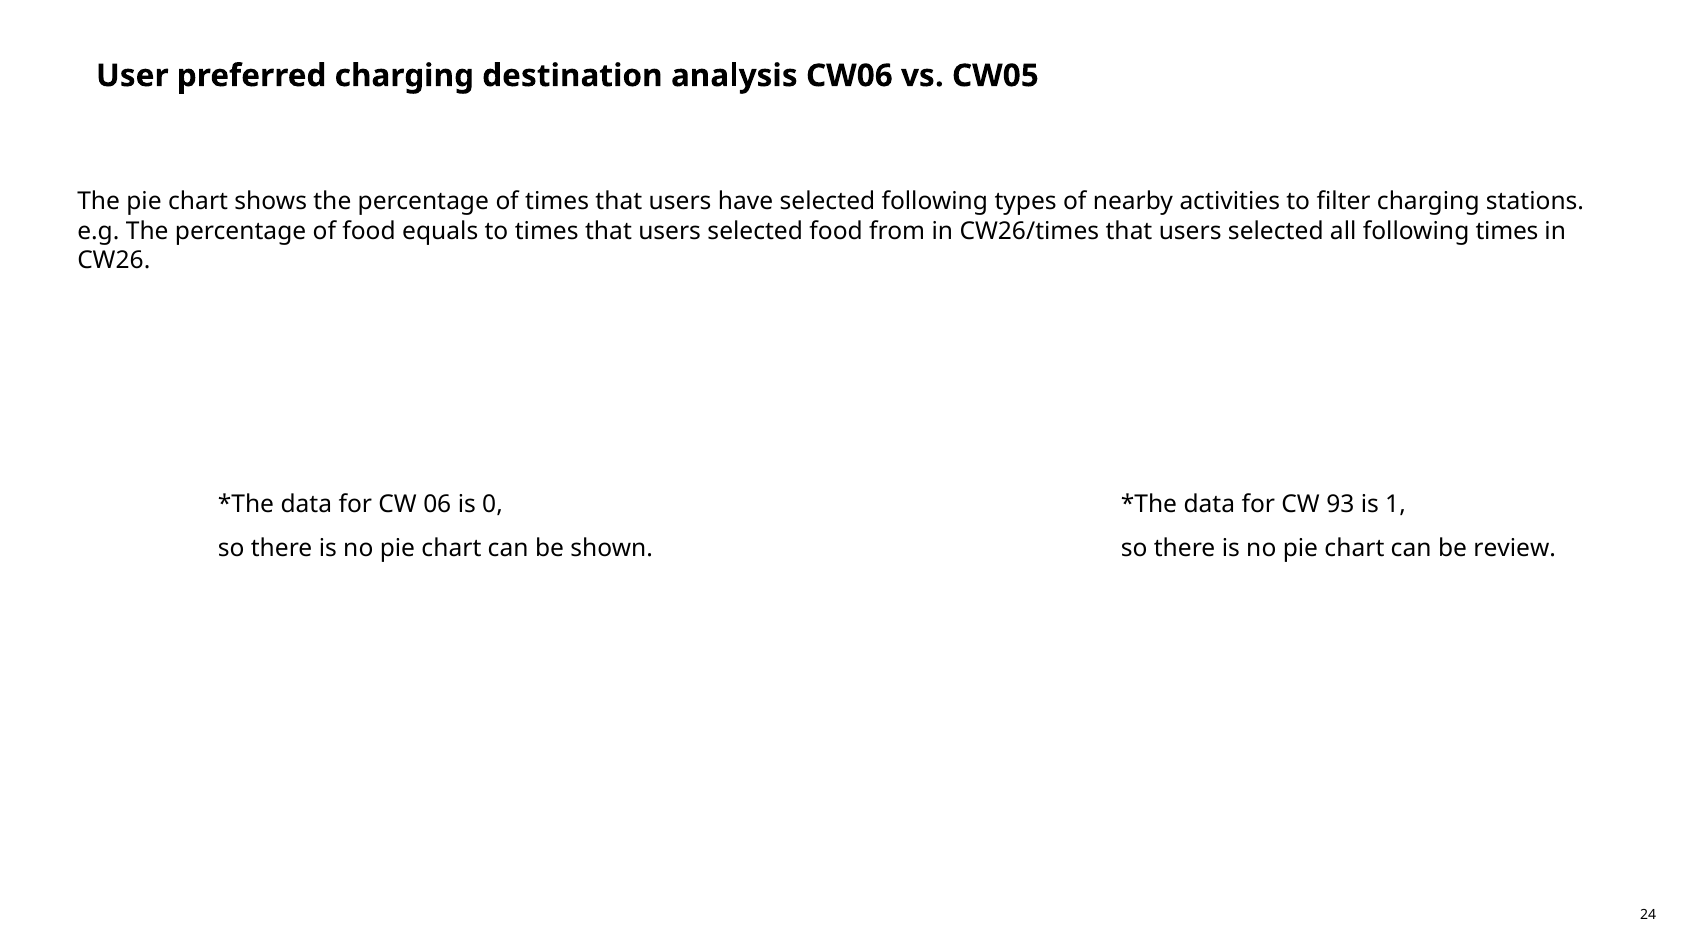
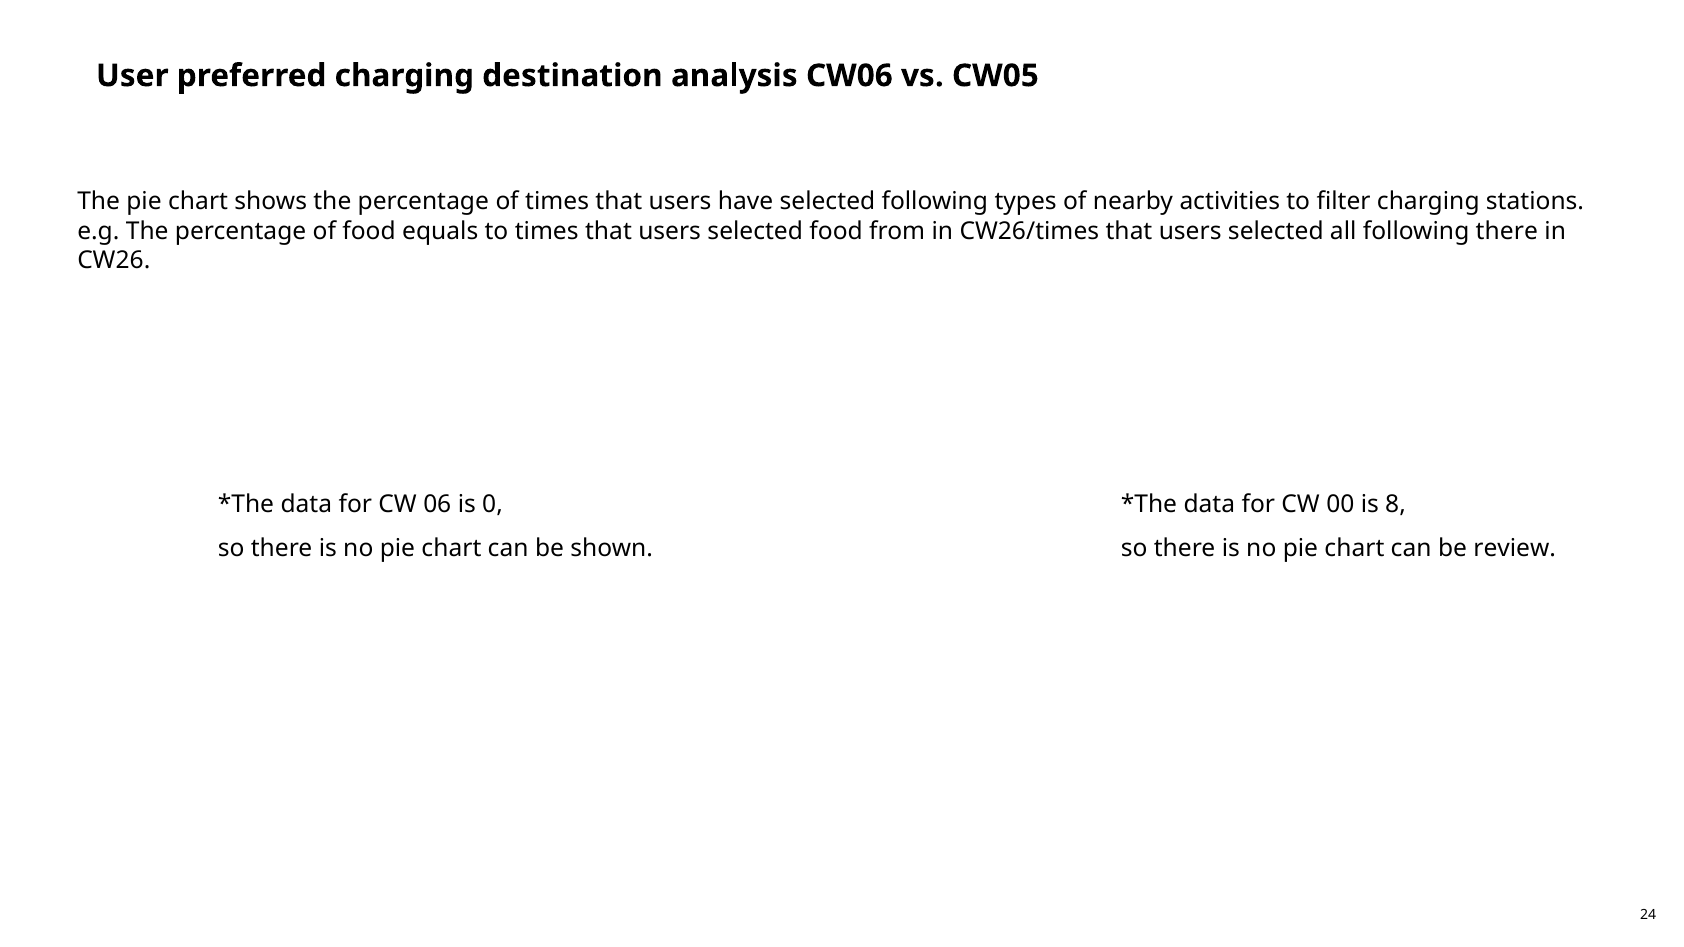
following times: times -> there (1507, 231)
93: 93 -> 00 (1340, 505)
1: 1 -> 8 (1396, 505)
